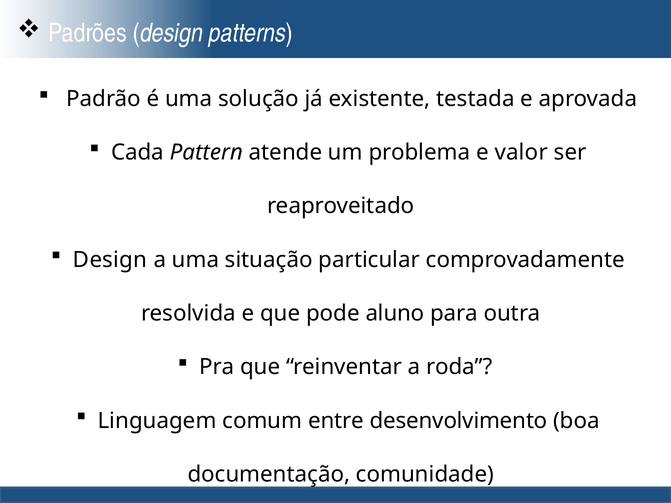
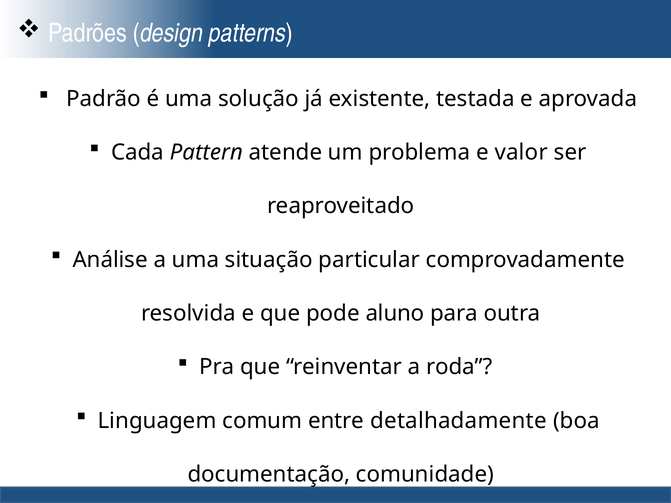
Design: Design -> Análise (110, 260)
desenvolvimento: desenvolvimento -> detalhadamente (458, 421)
